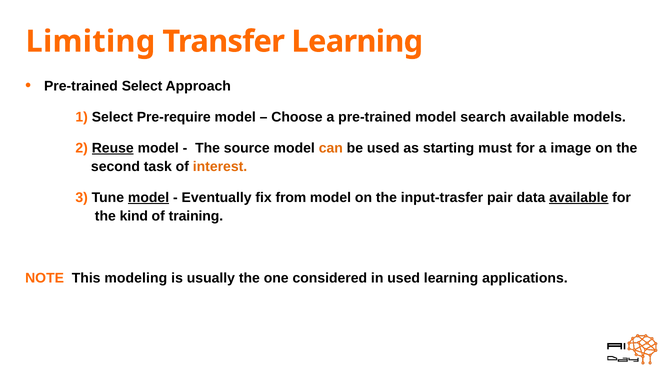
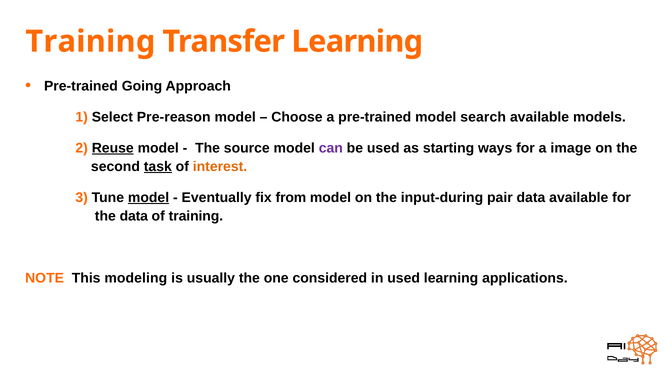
Limiting: Limiting -> Training (90, 42)
Pre-trained Select: Select -> Going (142, 86)
Pre-require: Pre-require -> Pre-reason (174, 117)
can colour: orange -> purple (331, 148)
must: must -> ways (495, 148)
task underline: none -> present (158, 167)
input-trasfer: input-trasfer -> input-during (442, 198)
available underline: present -> none (579, 198)
the kind: kind -> data (134, 216)
